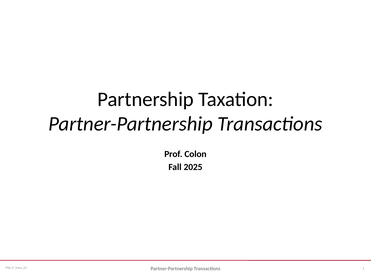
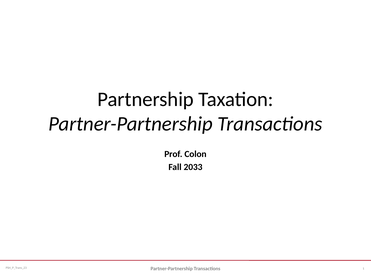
2025: 2025 -> 2033 (193, 167)
